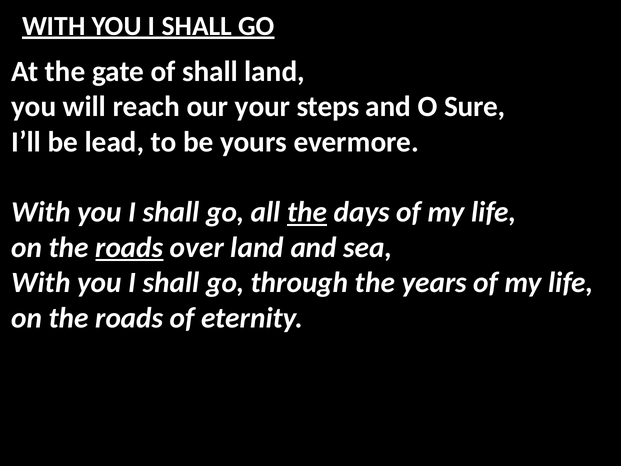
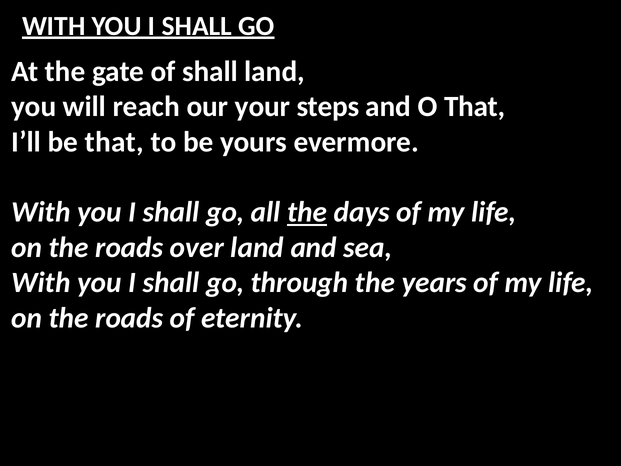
O Sure: Sure -> That (475, 107)
be lead: lead -> that (114, 142)
roads underline: present -> none (129, 247)
